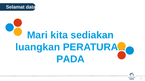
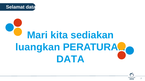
PADA: PADA -> DATA (70, 59)
